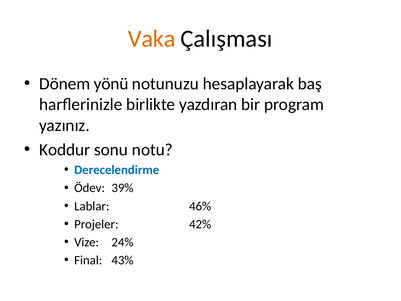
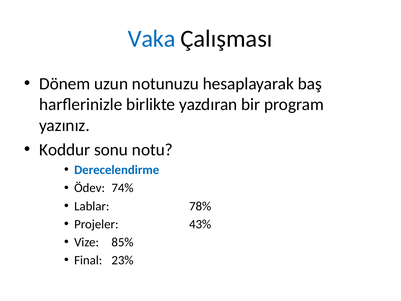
Vaka colour: orange -> blue (152, 39)
yönü: yönü -> uzun (111, 84)
39%: 39% -> 74% (122, 188)
46%: 46% -> 78% (200, 206)
42%: 42% -> 43% (200, 224)
24%: 24% -> 85% (122, 242)
43%: 43% -> 23% (122, 260)
